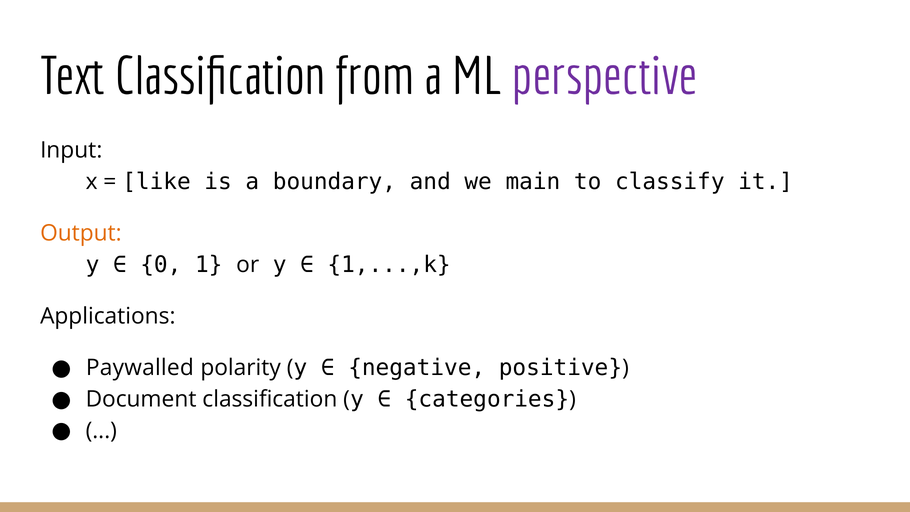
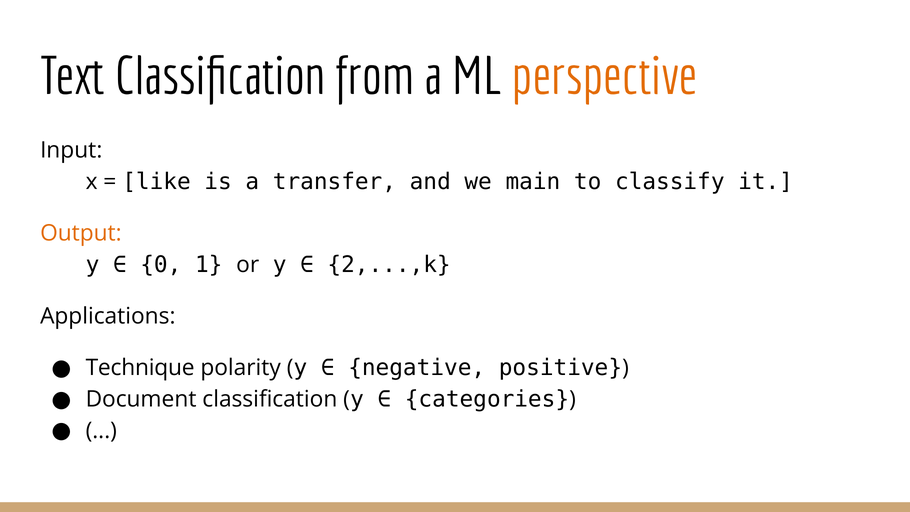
perspective colour: purple -> orange (605, 77)
boundary: boundary -> transfer (334, 182)
1,...,k: 1,...,k -> 2,...,k (389, 265)
Paywalled: Paywalled -> Technique (140, 368)
